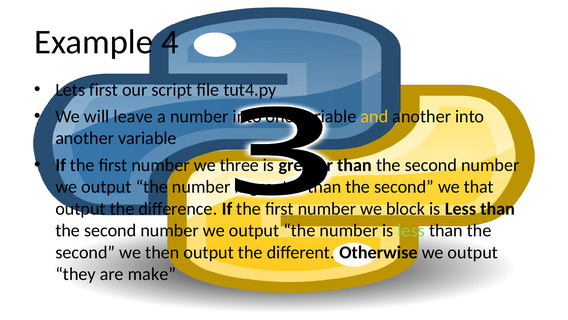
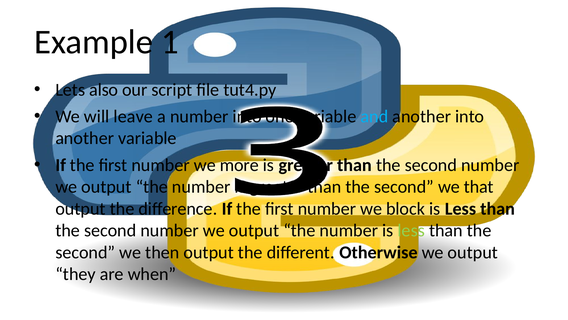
4: 4 -> 1 (170, 42)
Lets first: first -> also (104, 90)
and colour: yellow -> light blue (374, 116)
three: three -> more (239, 165)
make: make -> when (152, 274)
